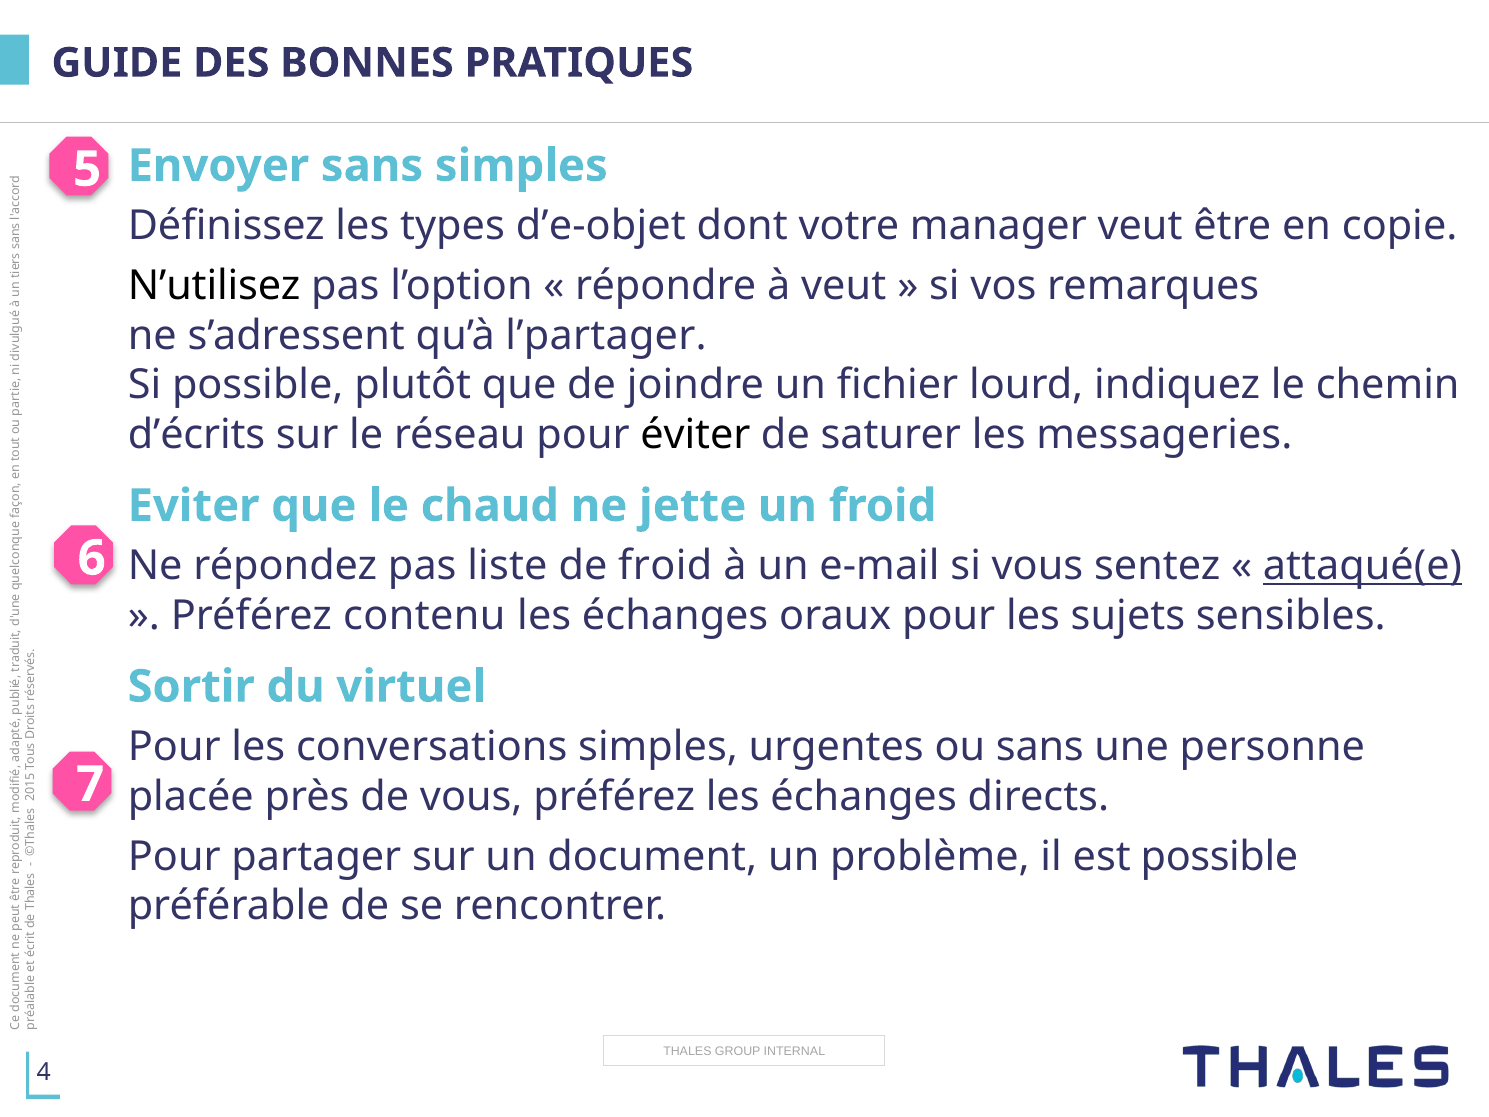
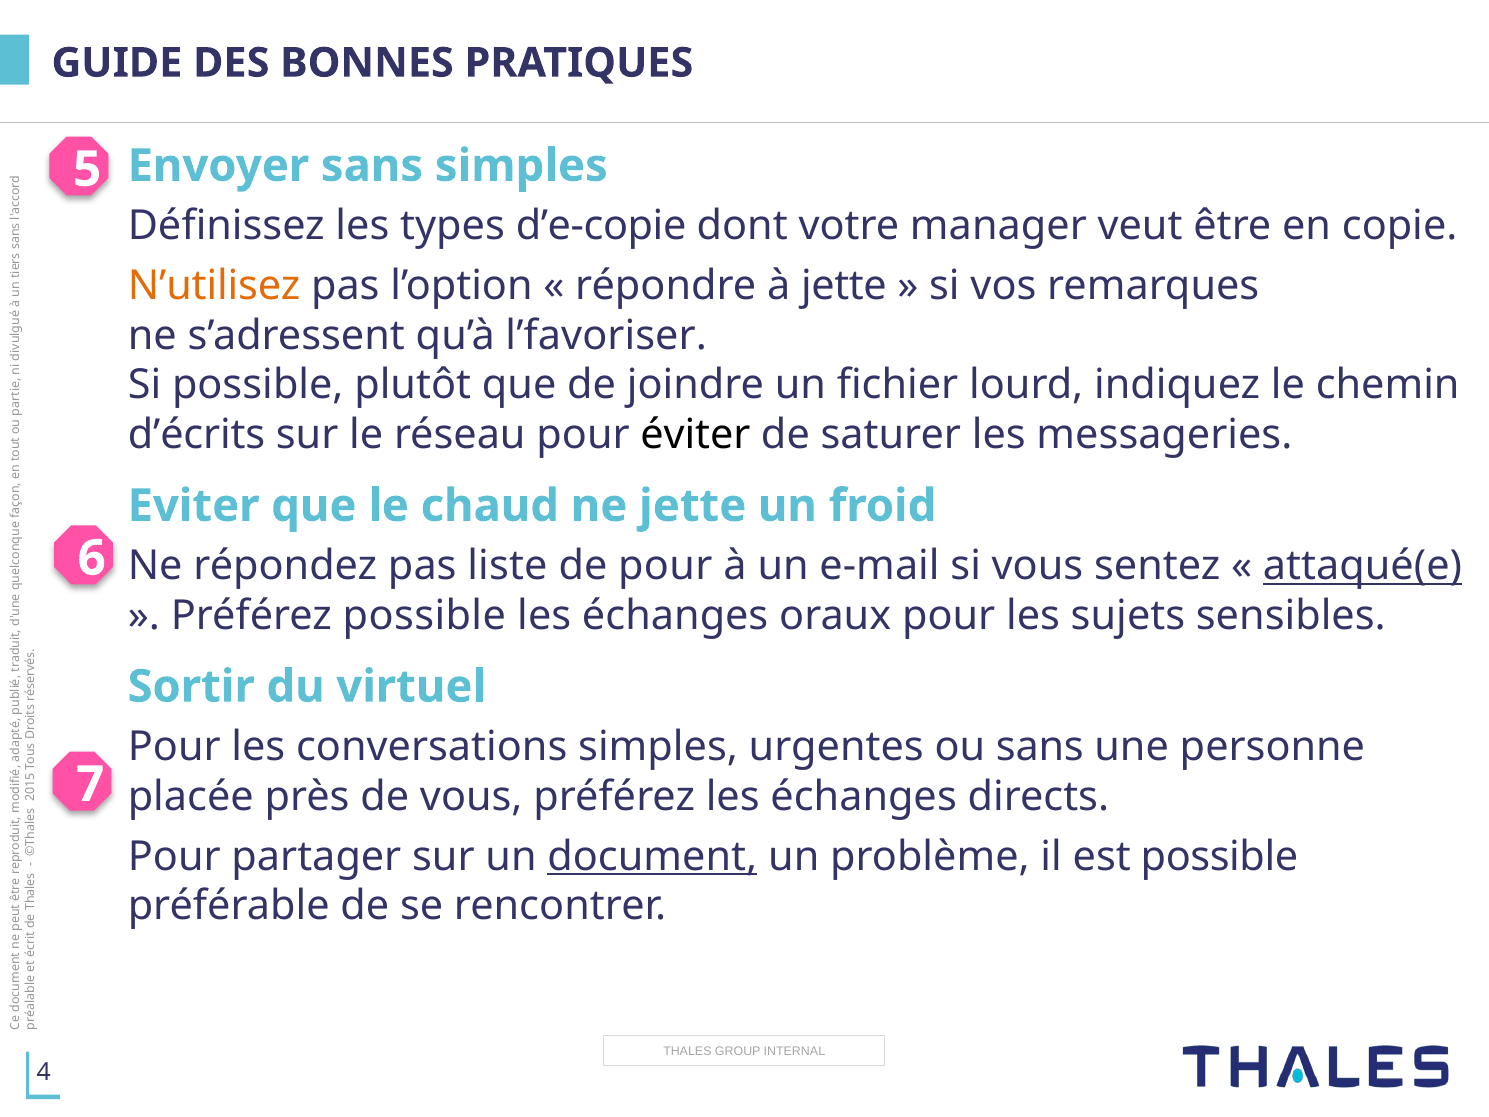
d’e-objet: d’e-objet -> d’e-copie (601, 226)
N’utilisez colour: black -> orange (214, 286)
à veut: veut -> jette (844, 286)
l’partager: l’partager -> l’favoriser (606, 335)
de froid: froid -> pour (665, 566)
Préférez contenu: contenu -> possible (424, 616)
document underline: none -> present (652, 856)
